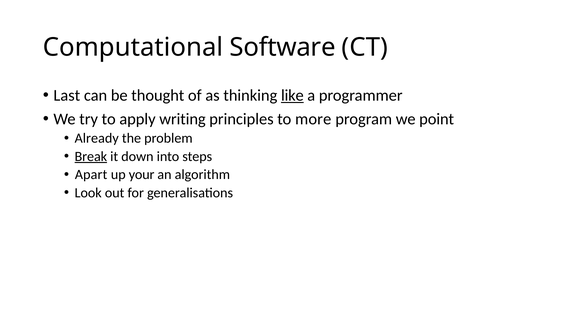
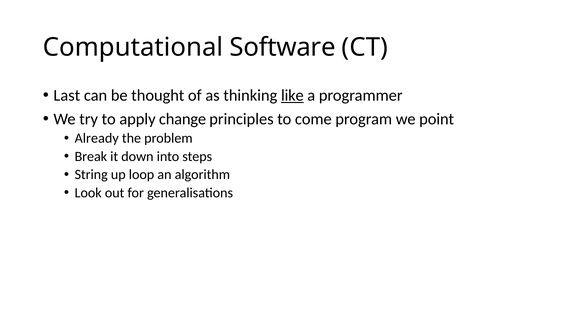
writing: writing -> change (183, 119)
more: more -> come (313, 119)
Break underline: present -> none (91, 156)
Apart: Apart -> String (91, 174)
your: your -> loop (142, 174)
